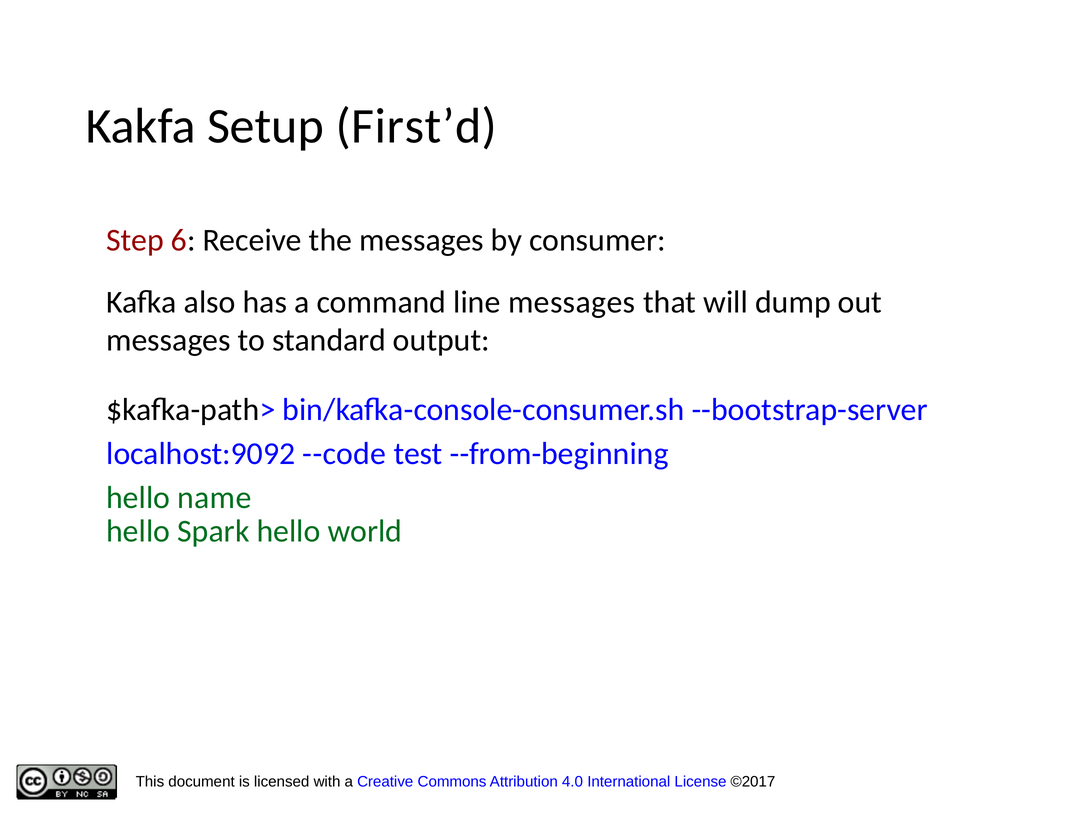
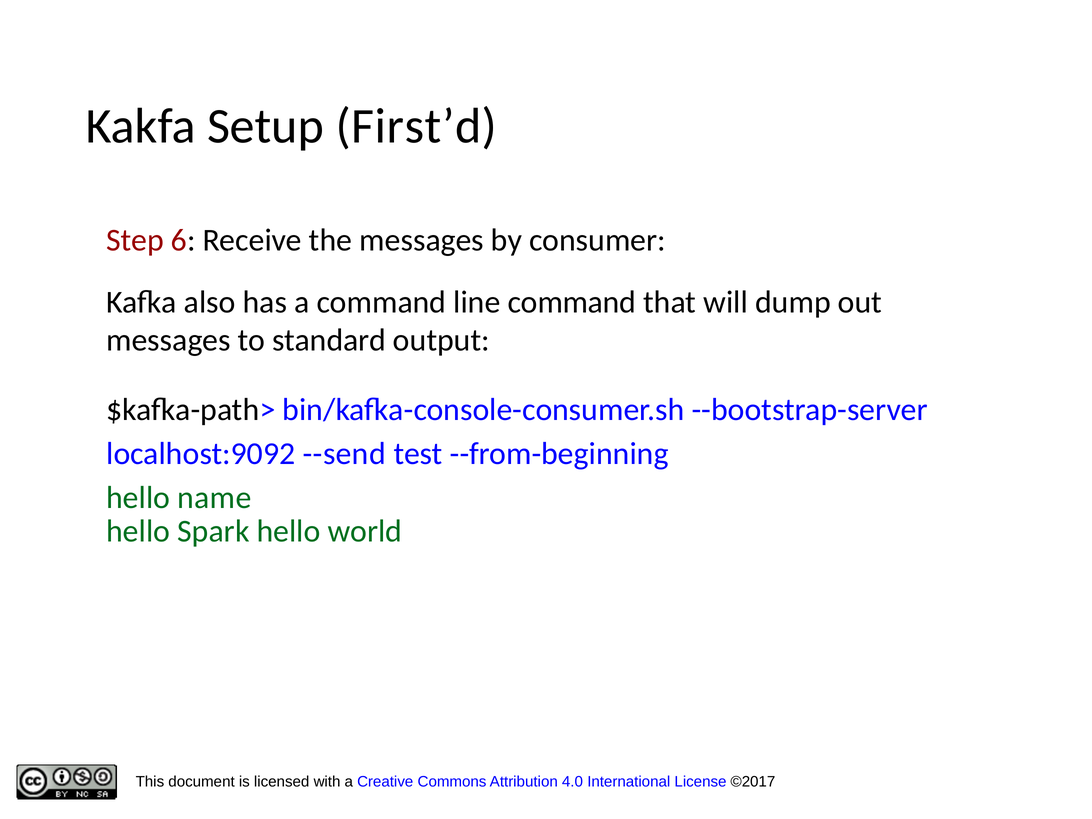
line messages: messages -> command (572, 302)
--code: --code -> --send (344, 454)
